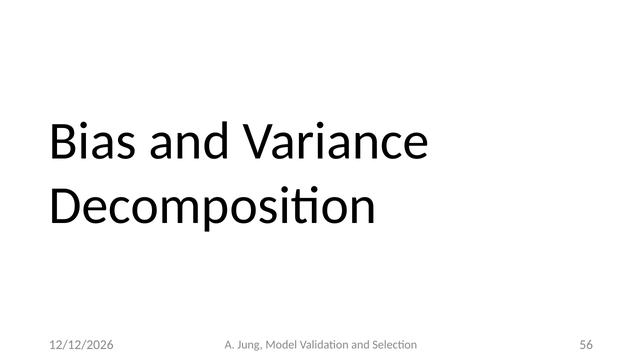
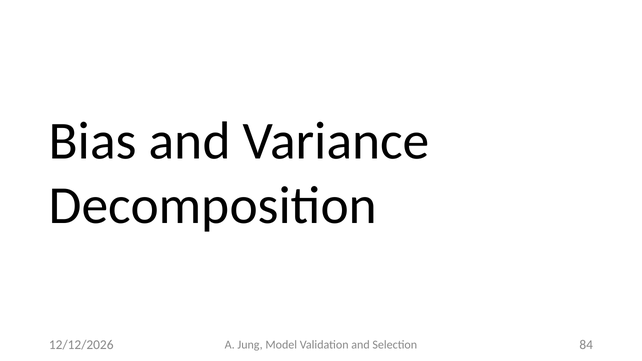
56: 56 -> 84 (586, 345)
